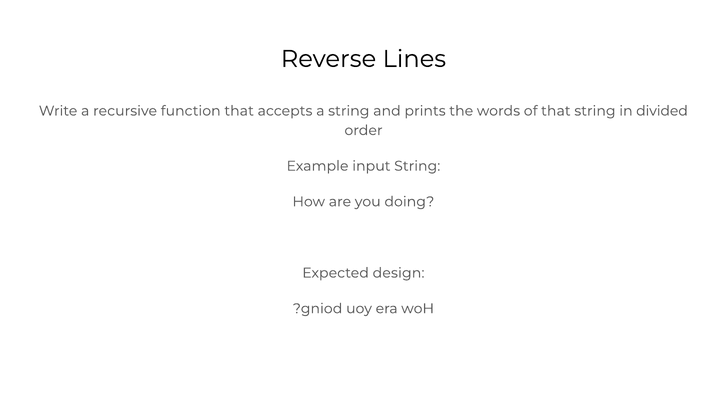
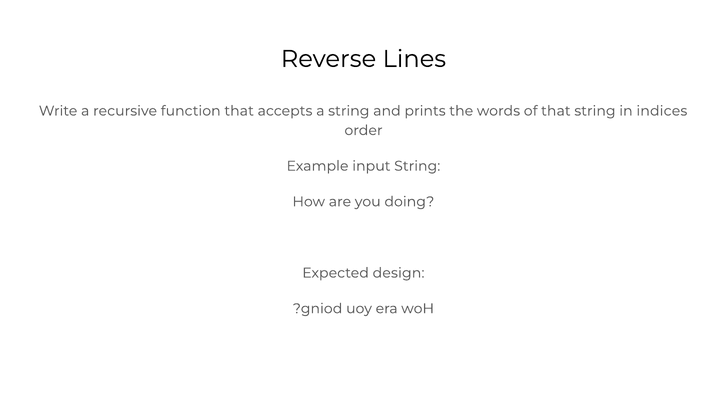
divided: divided -> indices (662, 111)
